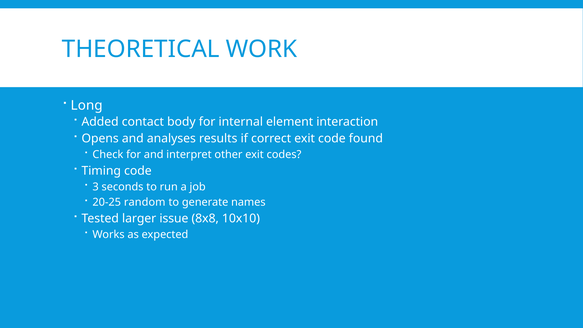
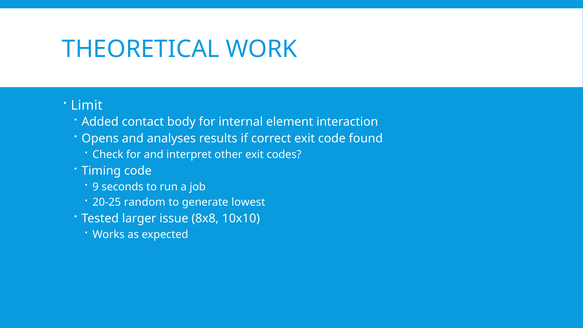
Long: Long -> Limit (87, 106)
3: 3 -> 9 (96, 187)
names: names -> lowest (248, 202)
